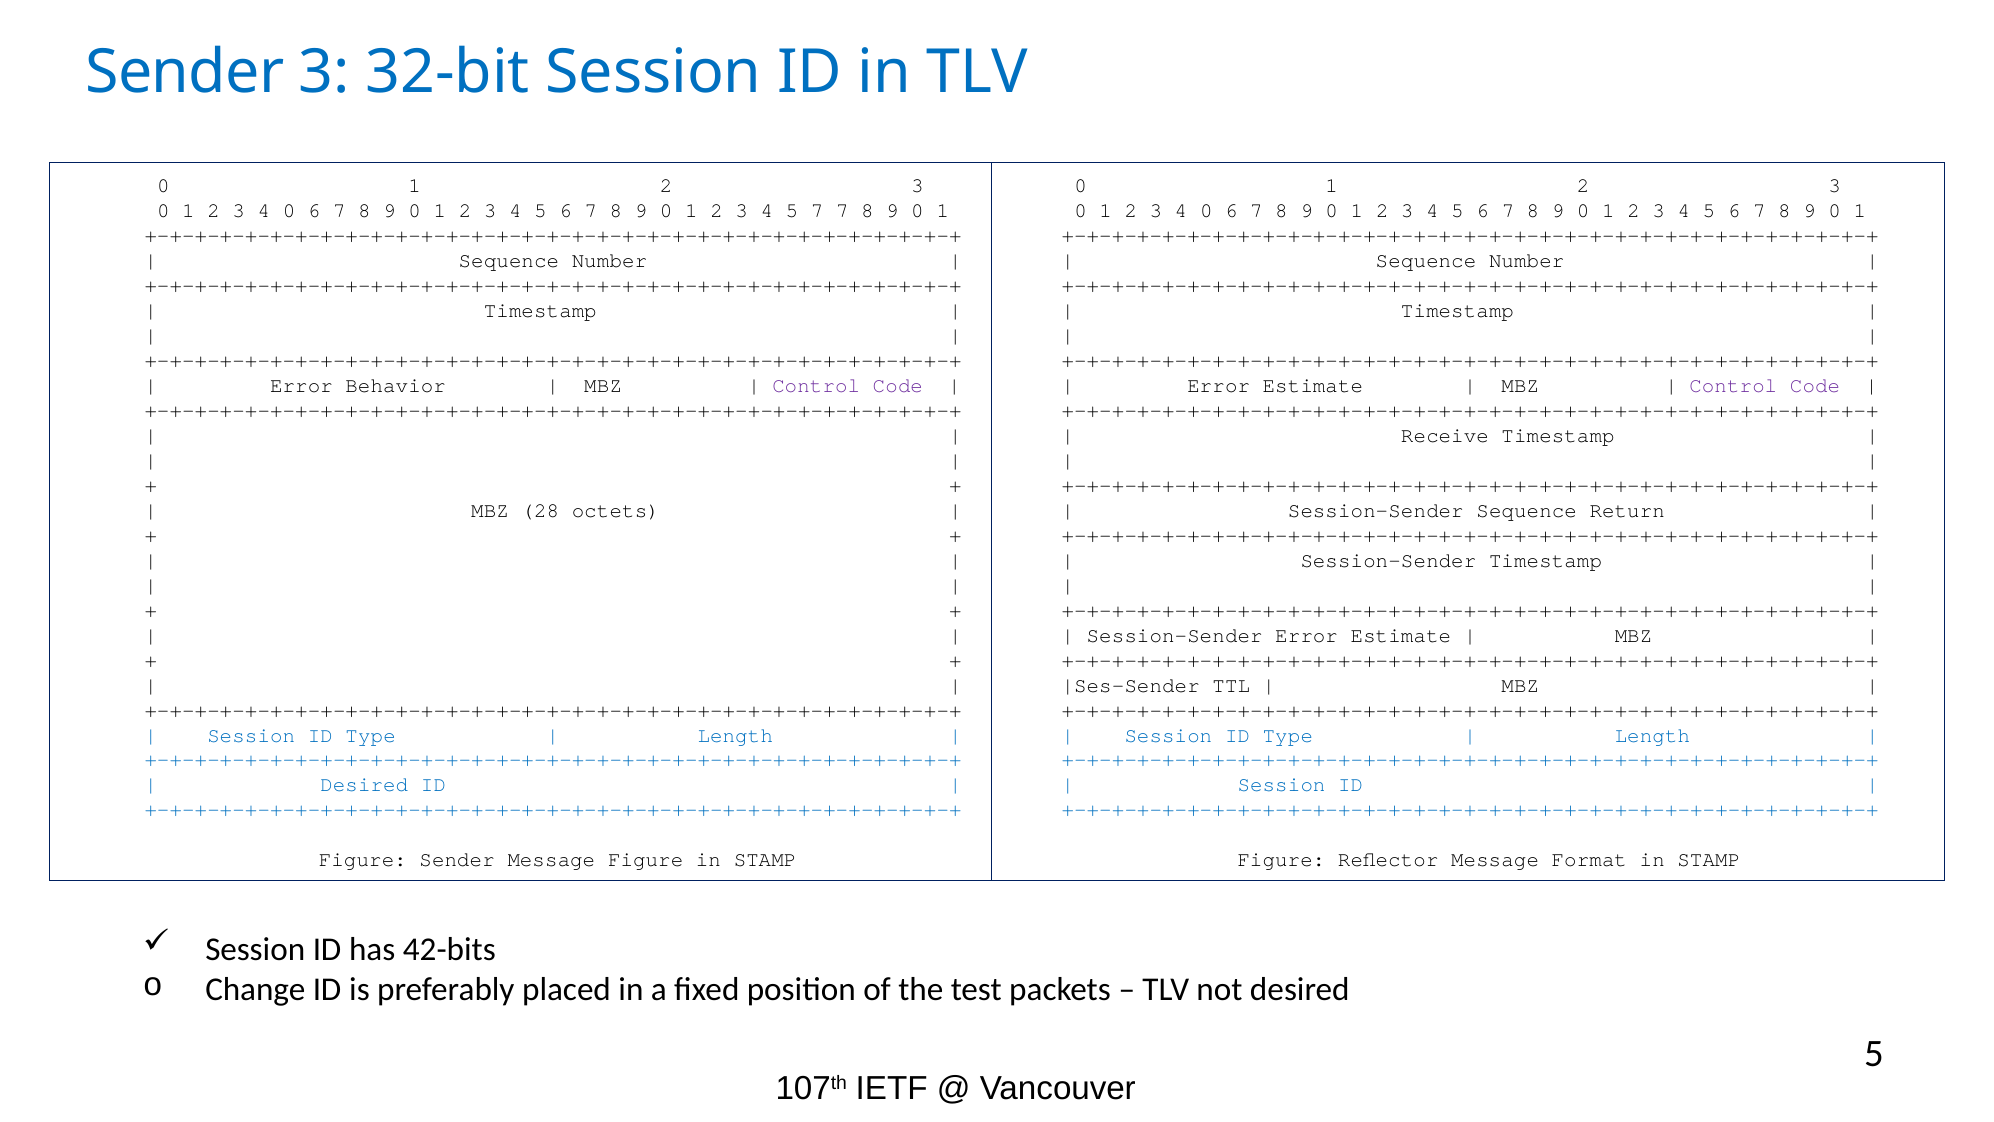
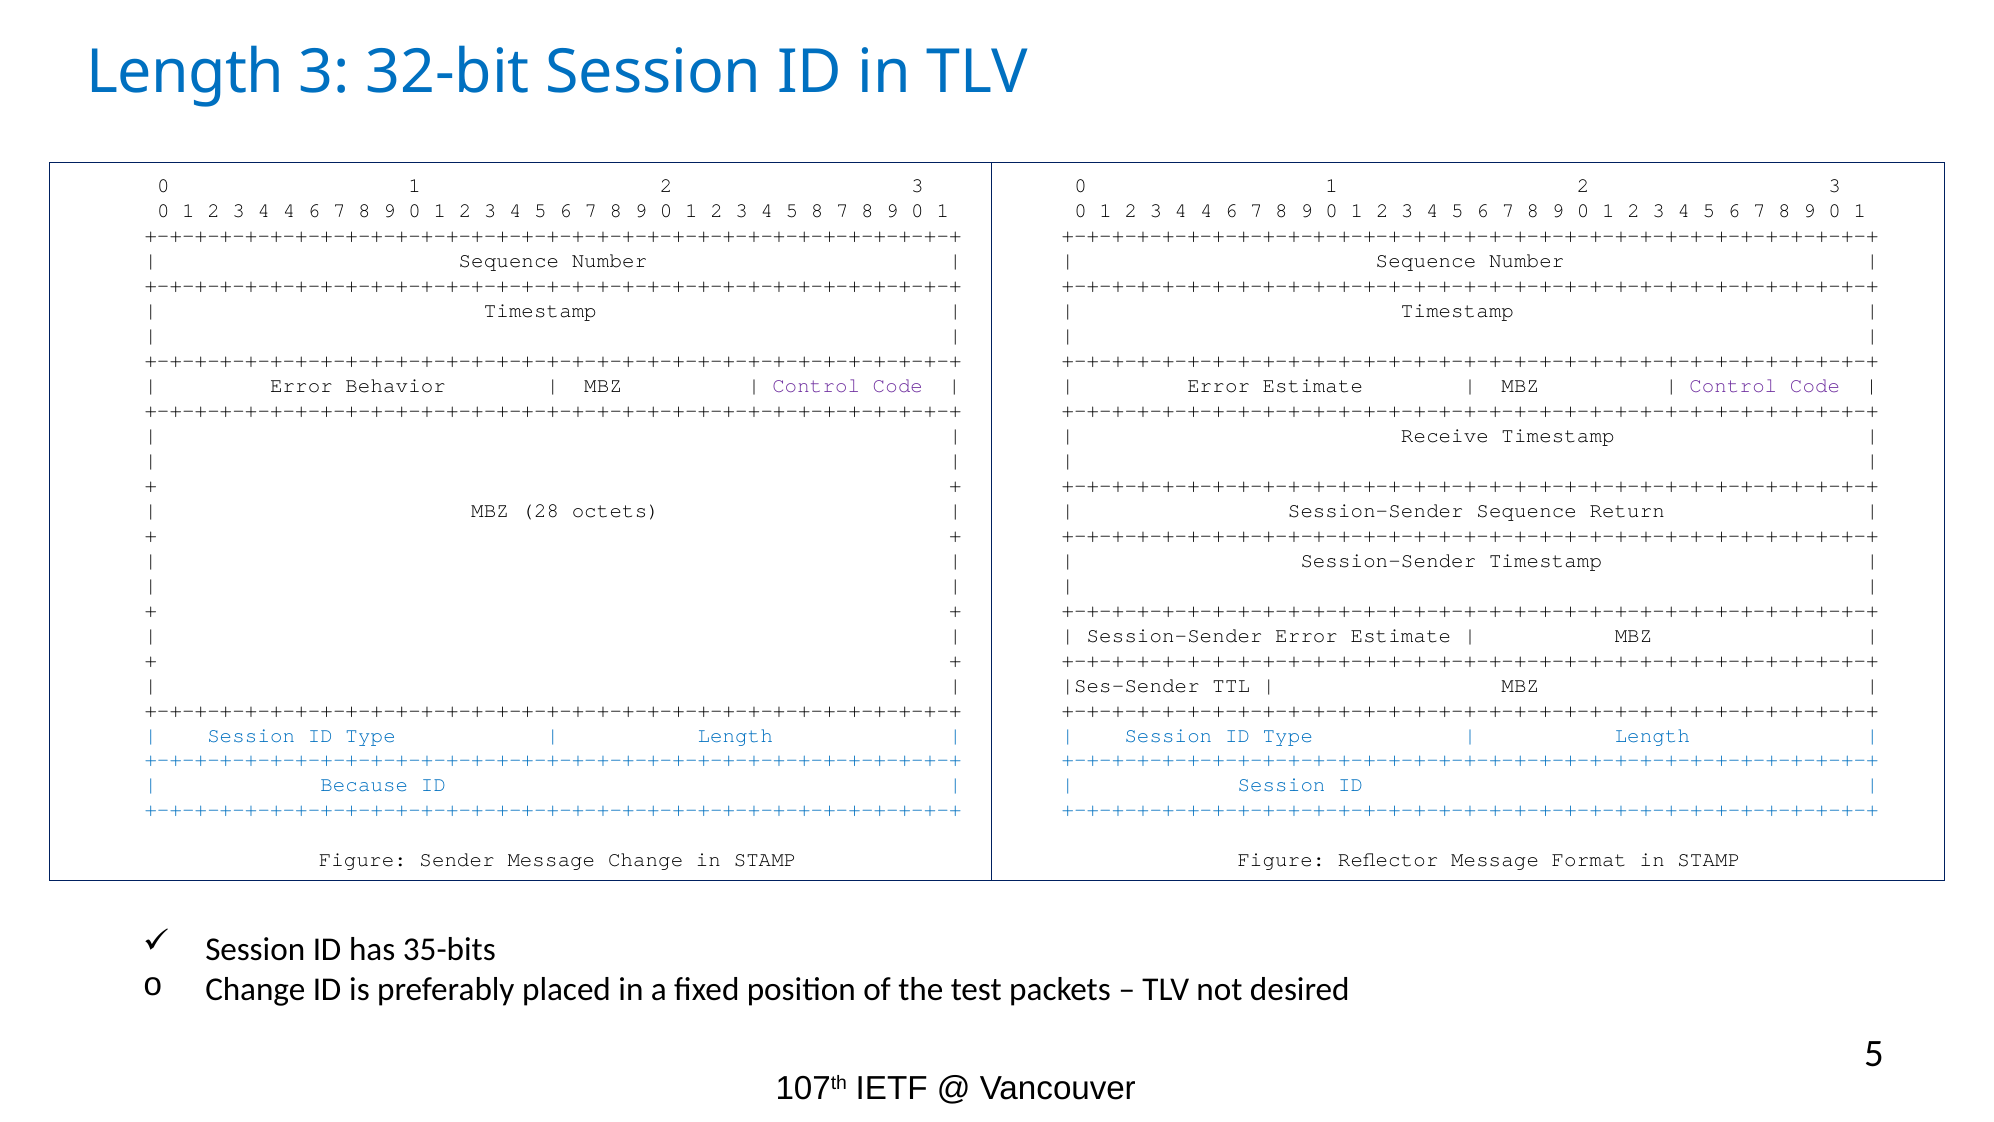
Sender: Sender -> Length (185, 73)
0: 0 -> 4 (289, 211)
5 7: 7 -> 8 (817, 211)
0: 0 -> 4 (1206, 211)
Desired: Desired -> Because (364, 785)
Message Figure: Figure -> Change (646, 860)
42-bits: 42-bits -> 35-bits (449, 949)
